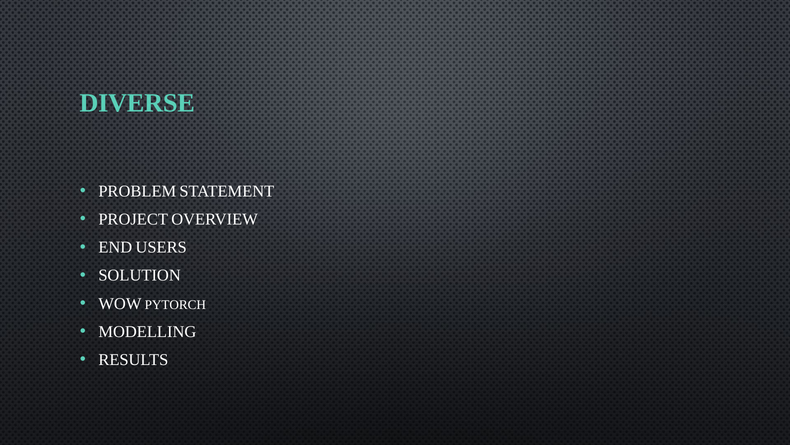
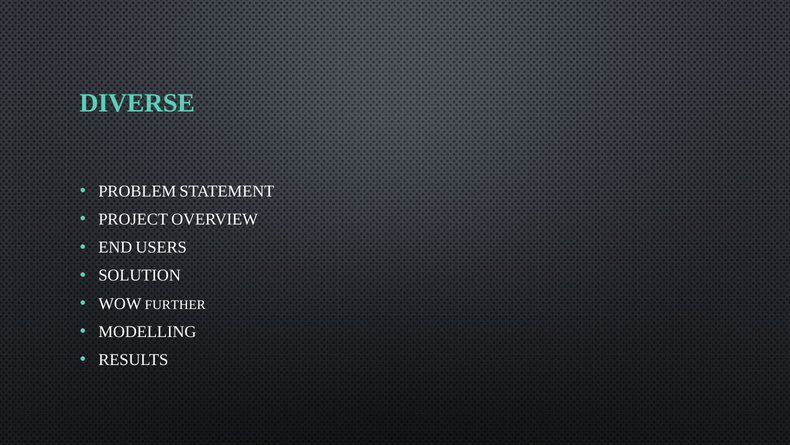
PYTORCH: PYTORCH -> FURTHER (175, 304)
